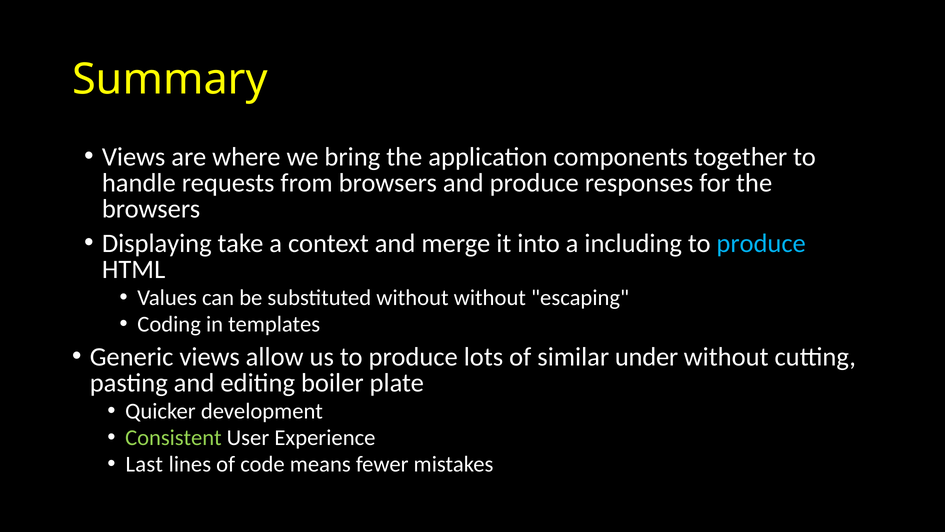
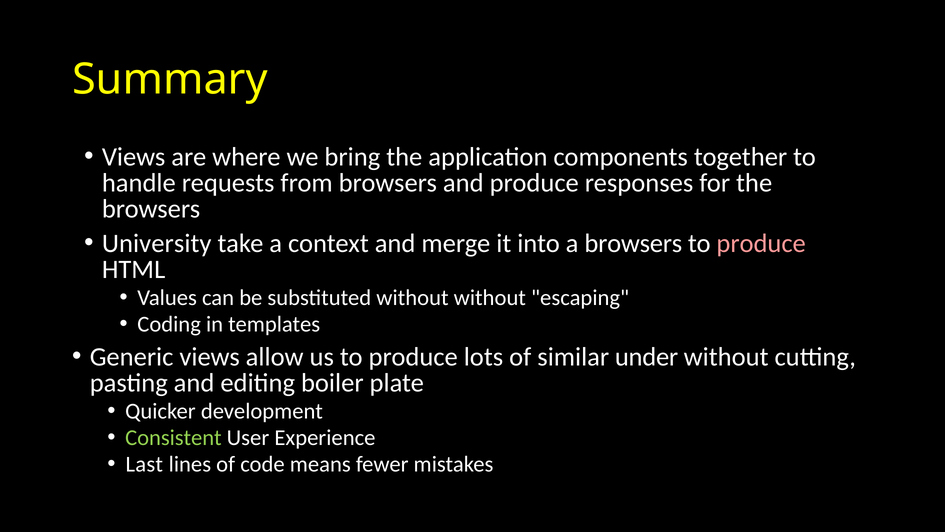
Displaying: Displaying -> University (157, 243)
a including: including -> browsers (633, 243)
produce colour: light blue -> pink (761, 243)
